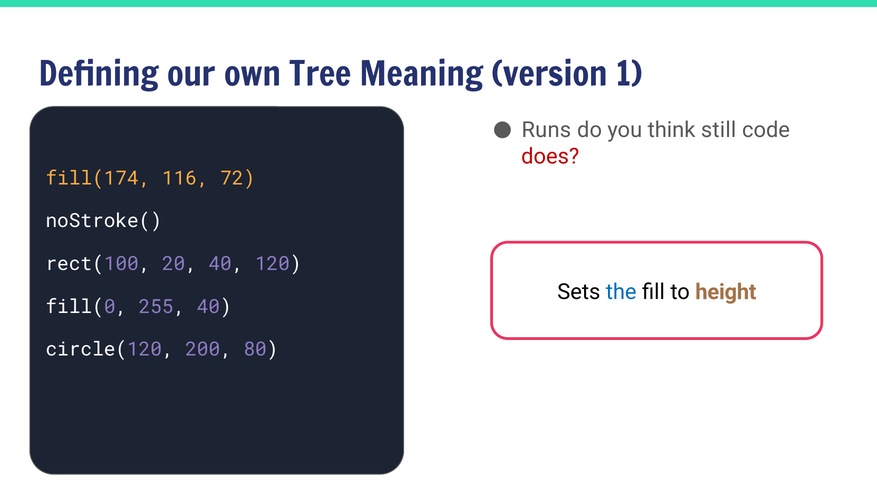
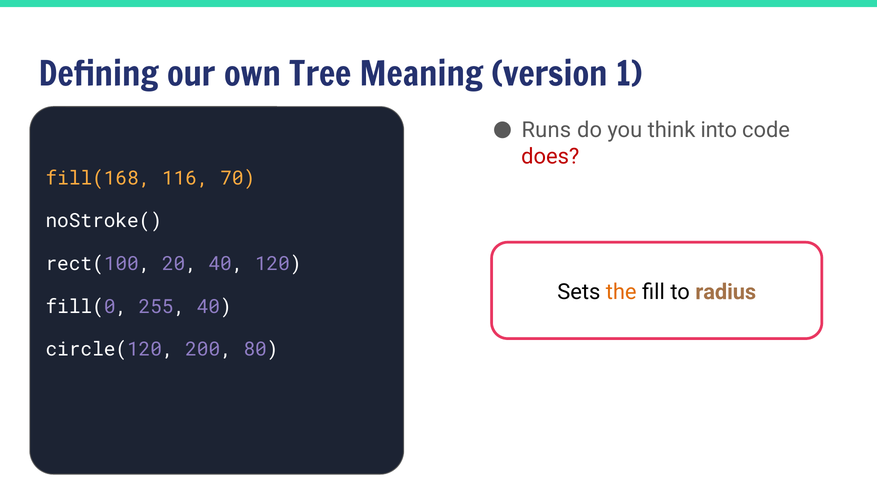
still: still -> into (719, 130)
fill(174: fill(174 -> fill(168 (98, 178)
72: 72 -> 70 (238, 178)
the colour: blue -> orange (621, 292)
height: height -> radius (726, 292)
